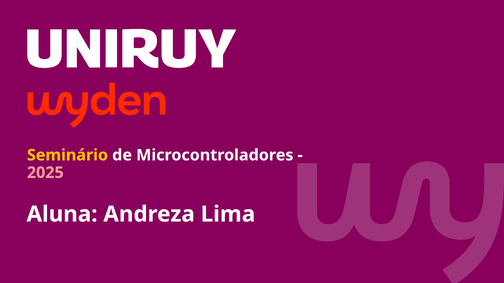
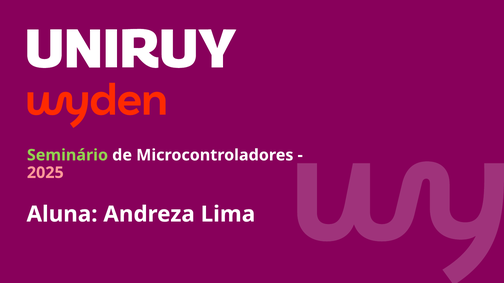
Seminário colour: yellow -> light green (67, 155)
